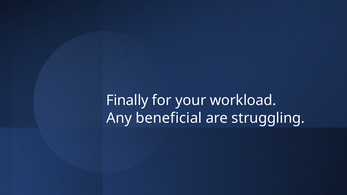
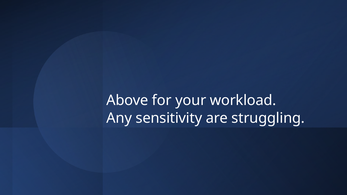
Finally: Finally -> Above (127, 100)
beneficial: beneficial -> sensitivity (169, 118)
